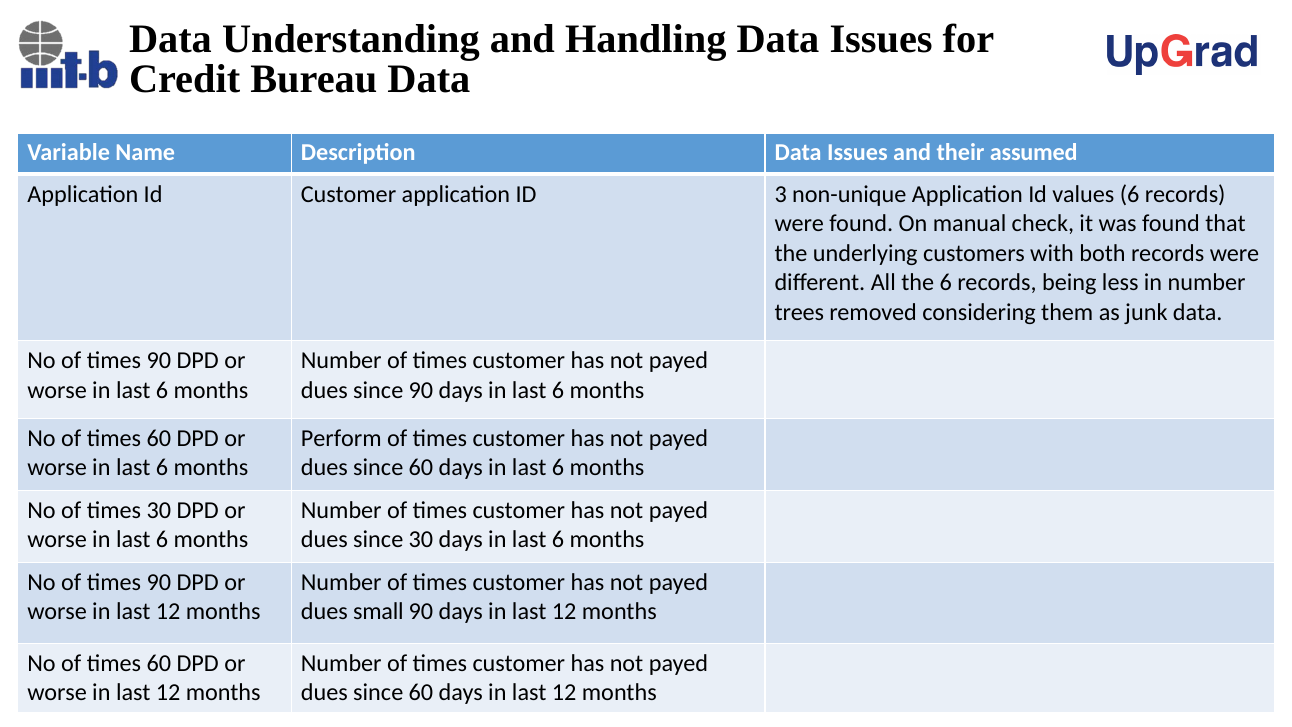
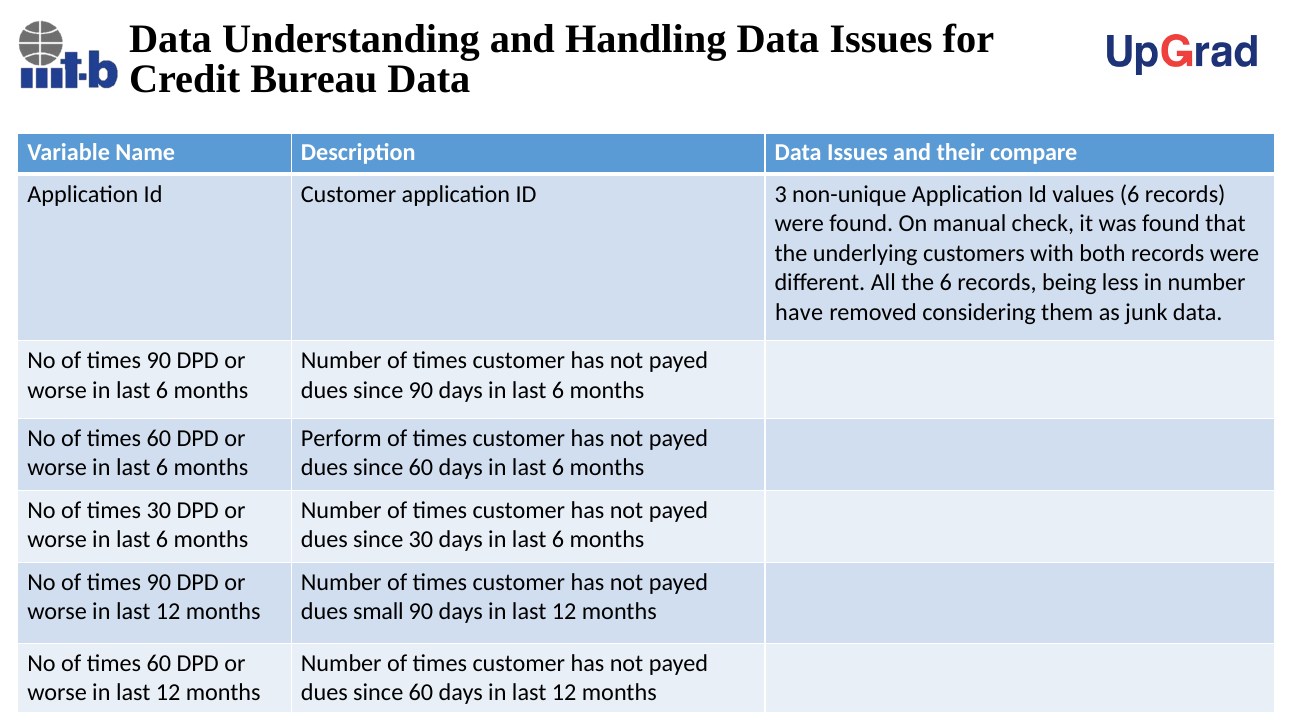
assumed: assumed -> compare (1034, 153)
trees: trees -> have (799, 312)
